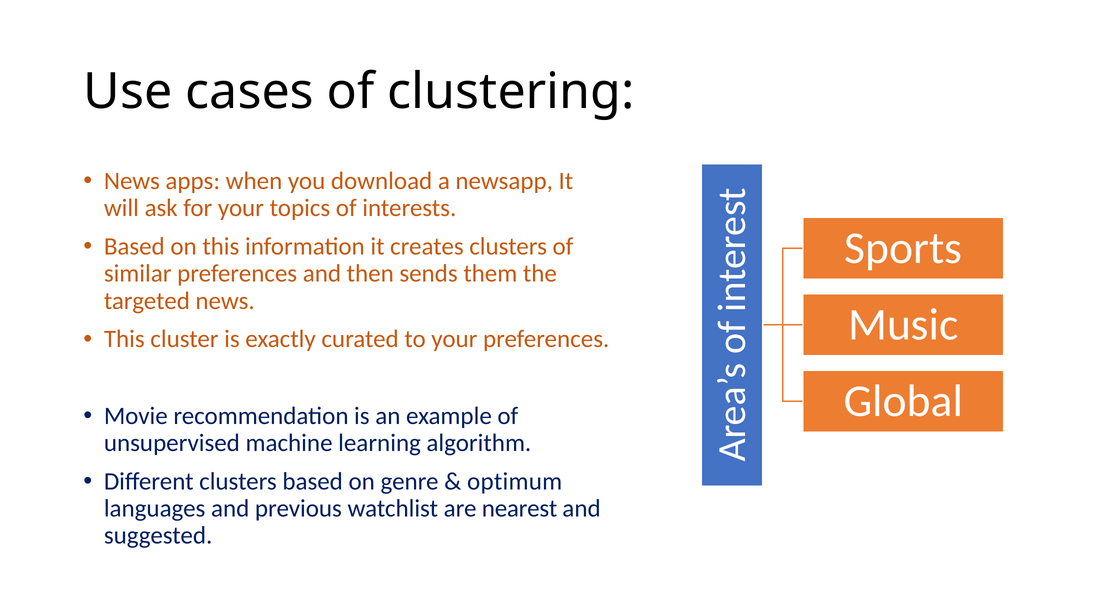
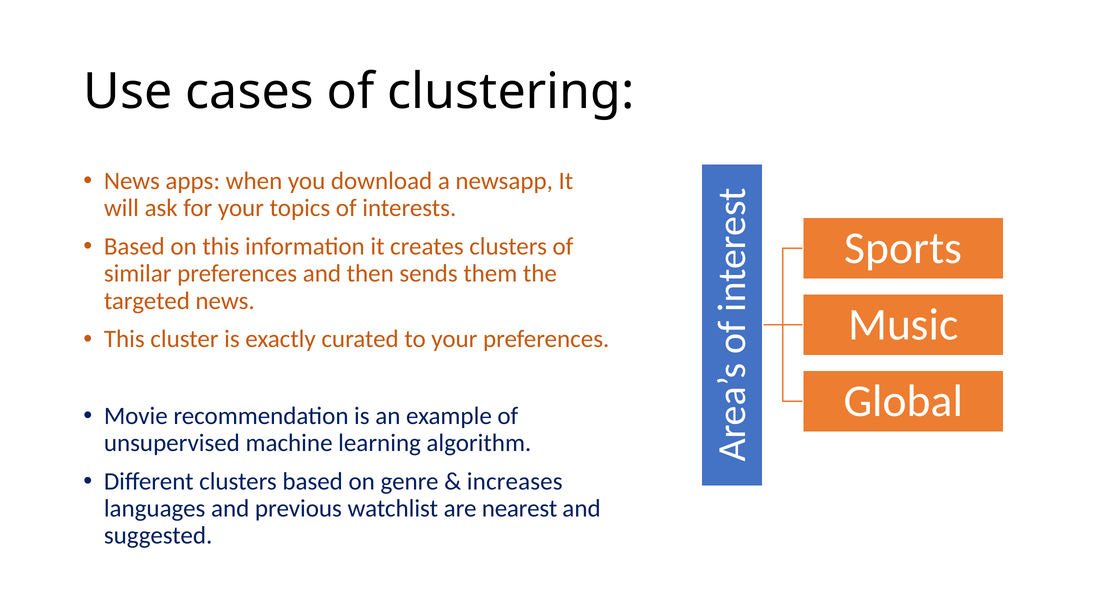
optimum: optimum -> increases (515, 482)
